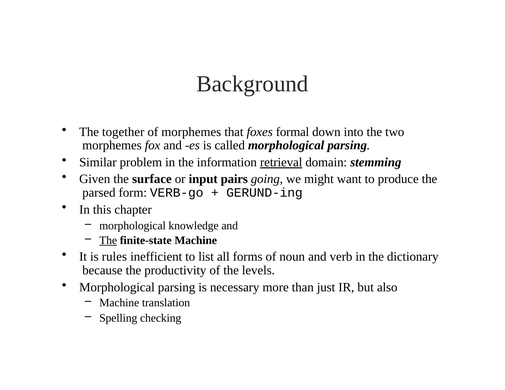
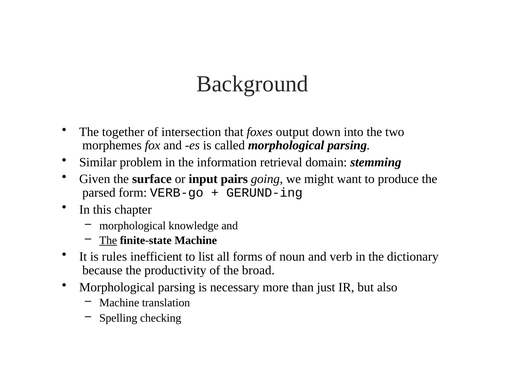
of morphemes: morphemes -> intersection (191, 132)
formal: formal -> output (292, 132)
retrieval underline: present -> none (281, 162)
levels: levels -> broad (258, 270)
